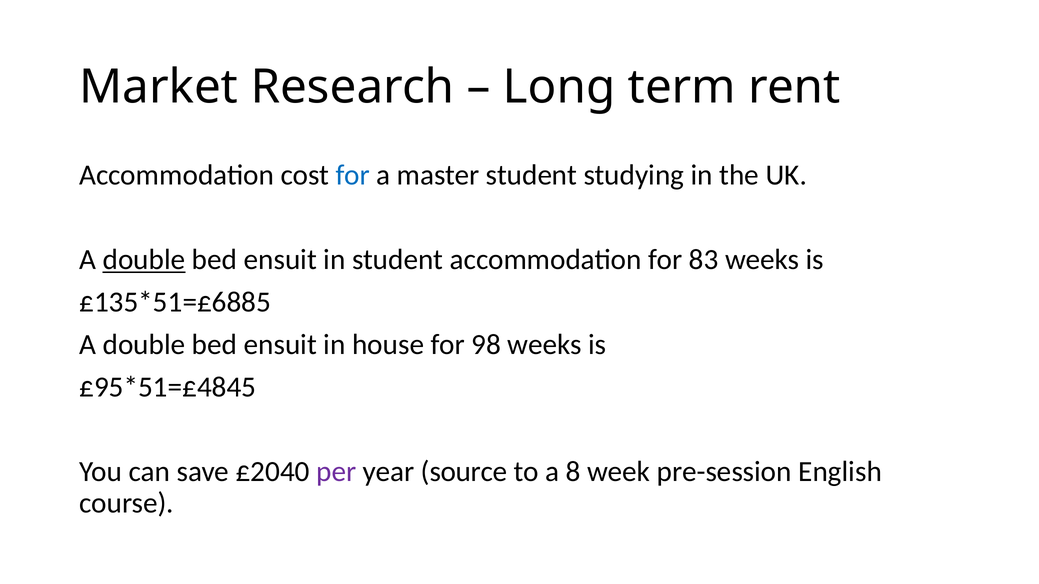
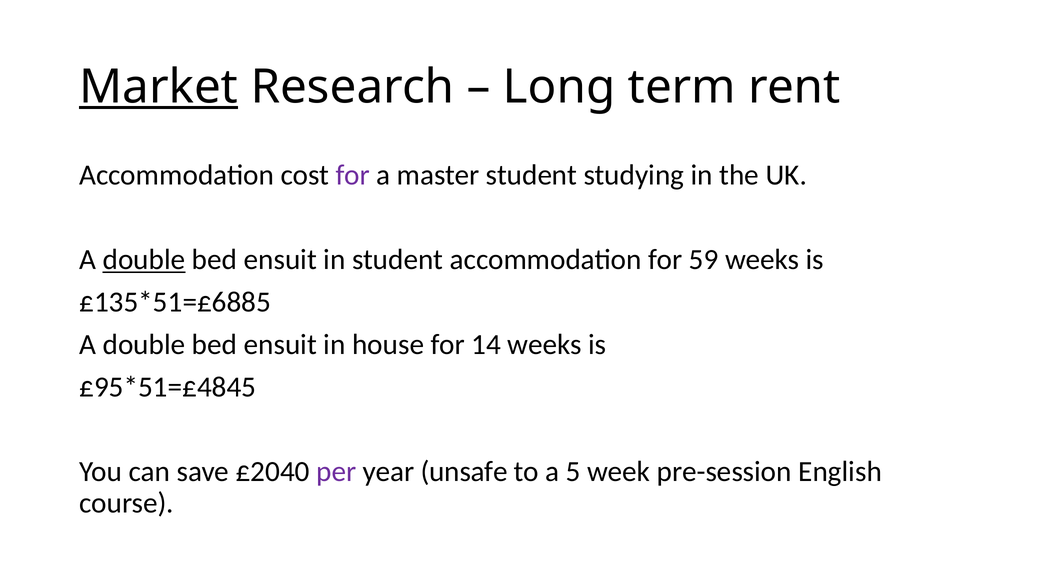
Market underline: none -> present (159, 87)
for colour: blue -> purple (353, 175)
83: 83 -> 59 (704, 260)
98: 98 -> 14 (486, 345)
source: source -> unsafe (464, 472)
8: 8 -> 5 (573, 472)
